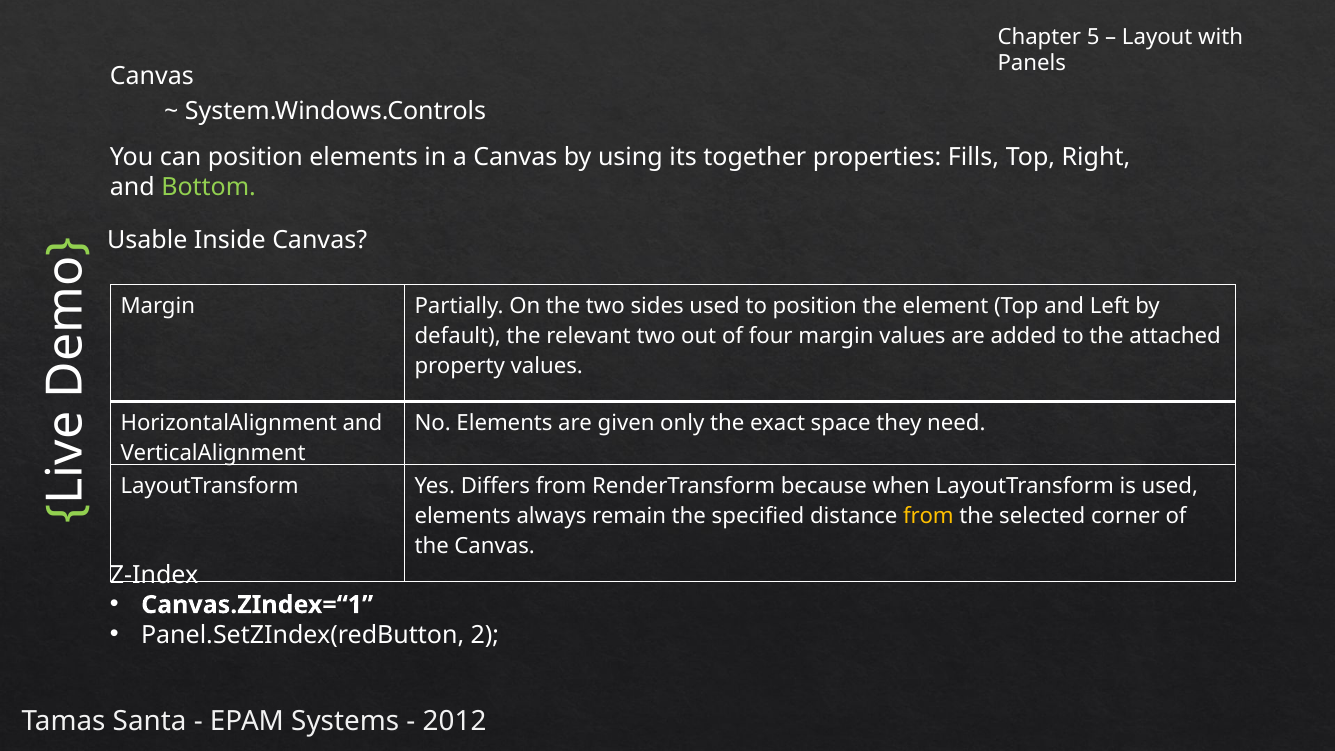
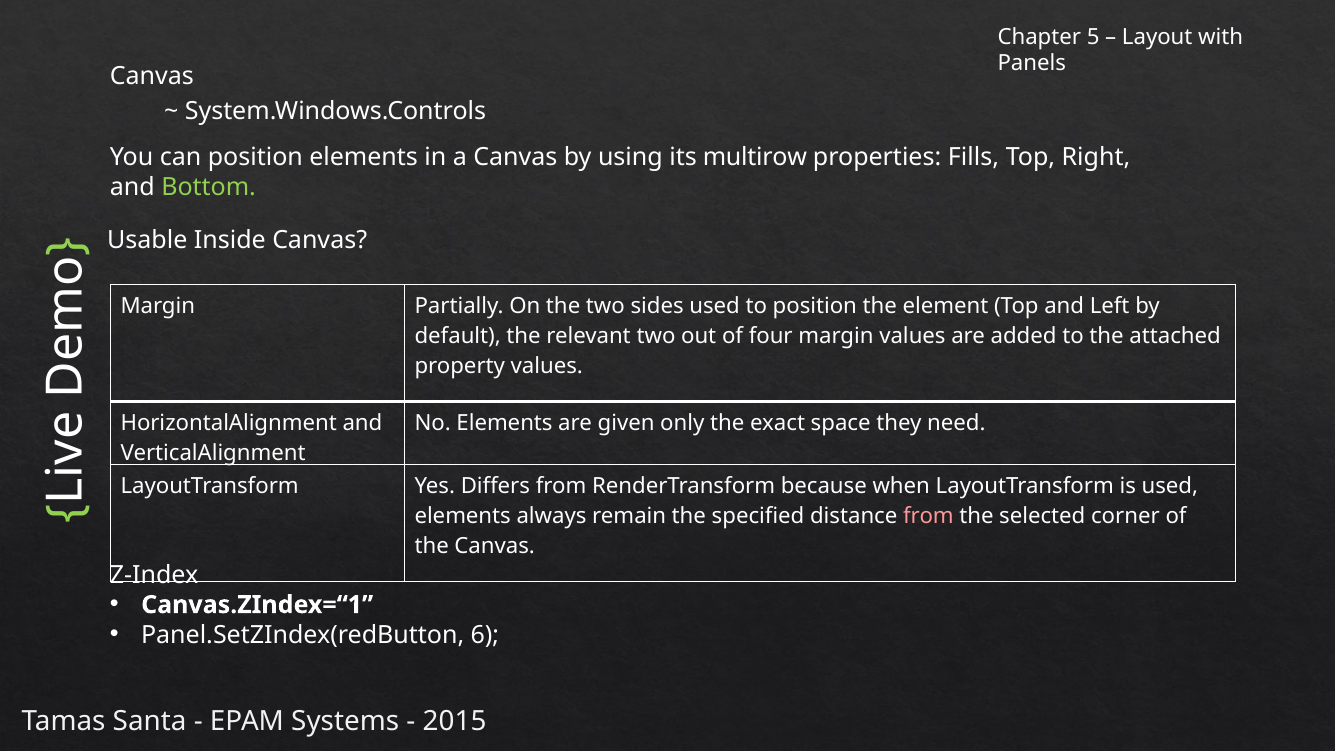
together: together -> multirow (755, 157)
from colour: yellow -> pink (928, 516)
2: 2 -> 6 (485, 635)
2012: 2012 -> 2015 (455, 721)
